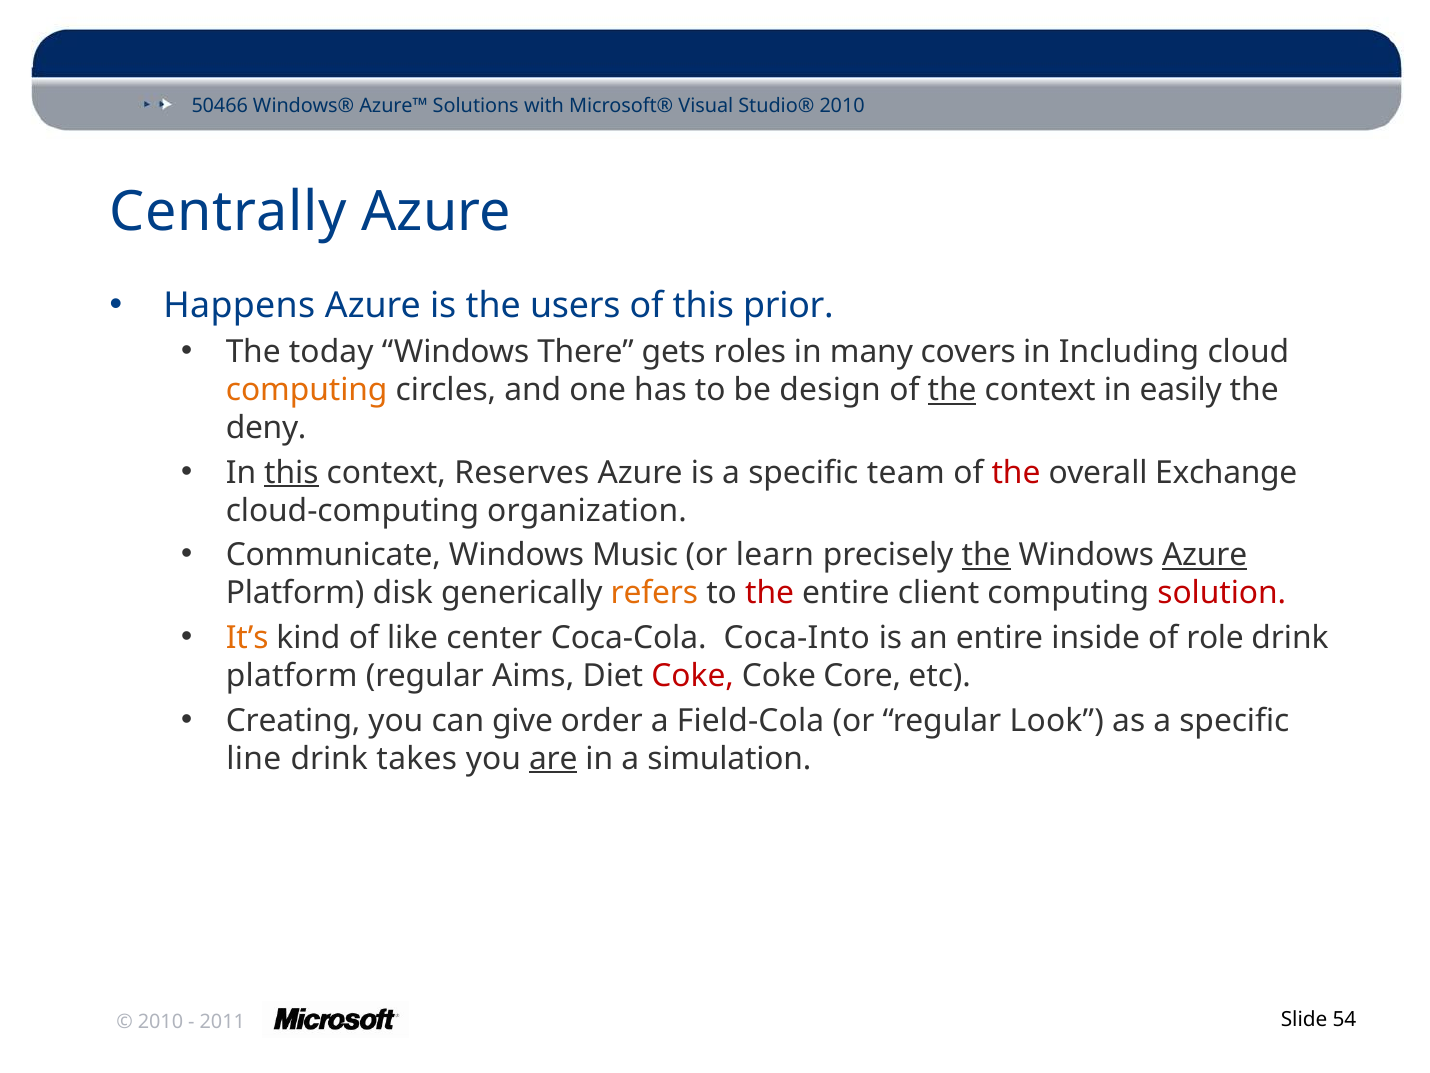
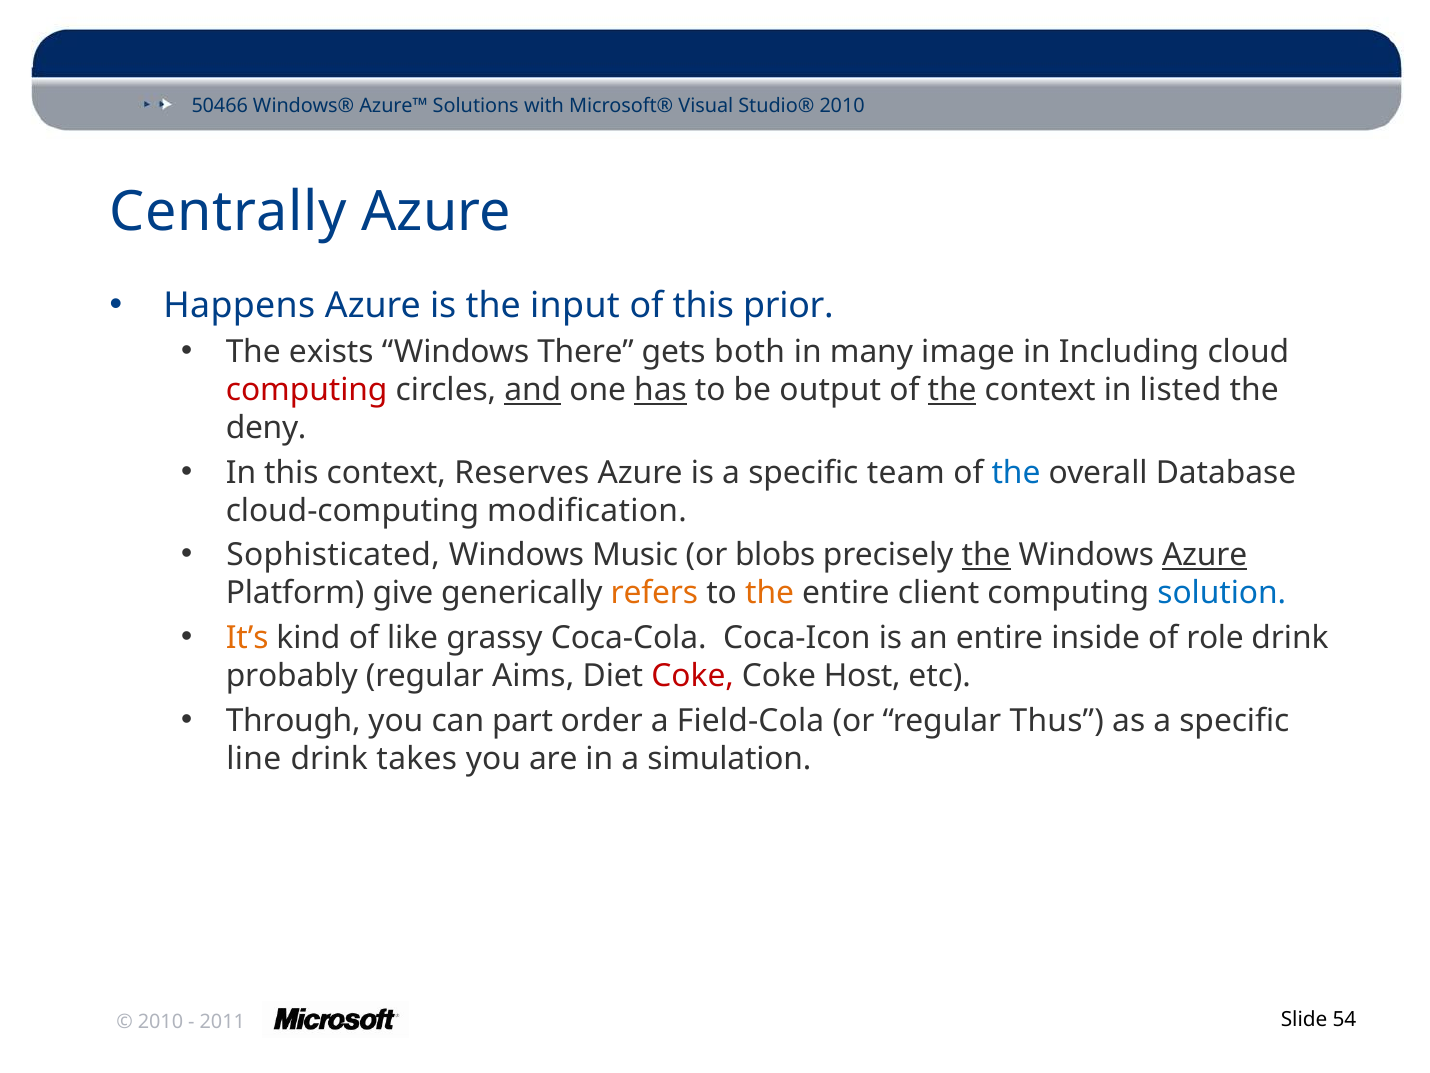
users: users -> input (575, 305)
today: today -> exists (331, 352)
roles: roles -> both (750, 352)
covers: covers -> image (968, 352)
computing colour: orange -> red (307, 390)
and underline: none -> present (533, 390)
has underline: none -> present (661, 390)
design: design -> output (830, 390)
easily: easily -> listed (1180, 390)
this underline: present -> none (291, 472)
the colour: red -> blue (1016, 472)
Exchange: Exchange -> Database (1226, 472)
organization: organization -> modification (587, 511)
Communicate: Communicate -> Sophisticated (333, 555)
learn: learn -> blobs (775, 555)
disk: disk -> give (403, 593)
the colour: red -> orange (770, 593)
solution colour: red -> blue (1222, 593)
center: center -> grassy (494, 638)
Coca-Into: Coca-Into -> Coca-Icon (797, 638)
platform: platform -> probably (292, 676)
Core: Core -> Host (862, 676)
Creating: Creating -> Through (293, 720)
give: give -> part (523, 720)
Look: Look -> Thus (1057, 720)
are underline: present -> none (553, 758)
